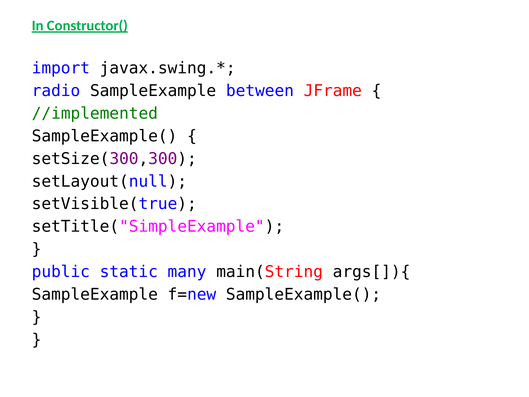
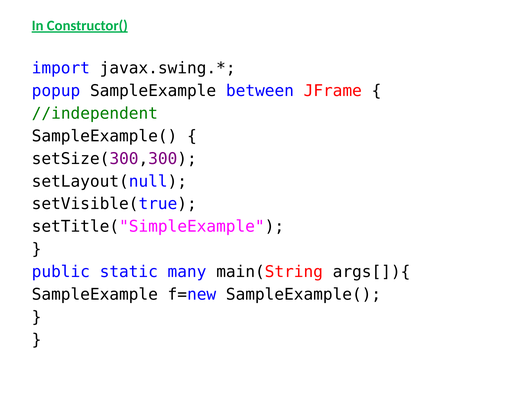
radio: radio -> popup (56, 91)
//implemented: //implemented -> //independent (95, 113)
